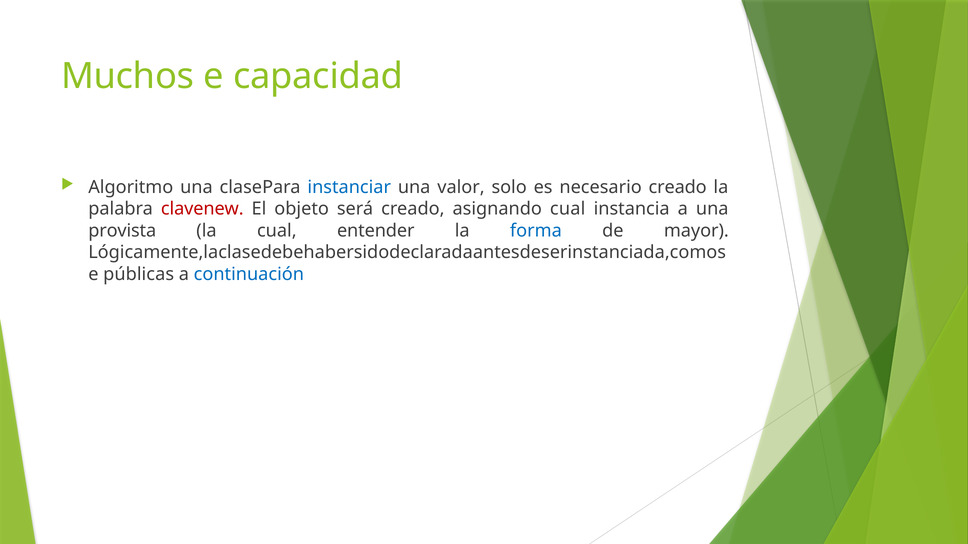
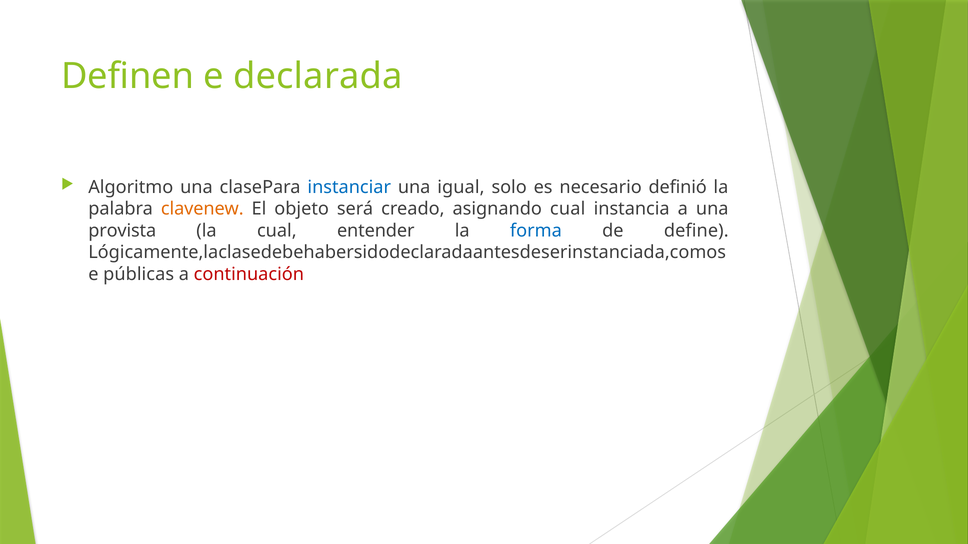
Muchos: Muchos -> Definen (128, 76)
capacidad: capacidad -> declarada (318, 76)
valor: valor -> igual (461, 187)
necesario creado: creado -> definió (678, 187)
clavenew colour: red -> orange (202, 209)
mayor: mayor -> define (696, 231)
continuación colour: blue -> red (249, 274)
